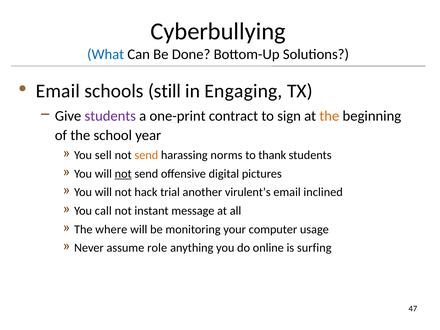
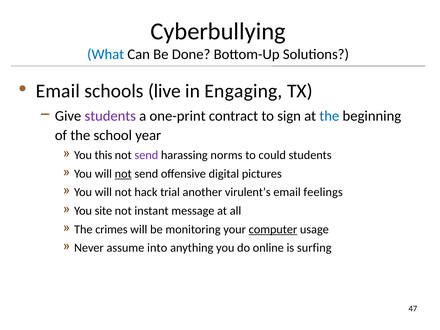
still: still -> live (165, 91)
the colour: orange -> blue (329, 116)
sell: sell -> this (103, 155)
send colour: orange -> purple (146, 155)
thank: thank -> could (272, 155)
inclined: inclined -> feelings (323, 192)
call: call -> site (103, 211)
where: where -> crimes (111, 229)
computer underline: none -> present (273, 229)
role: role -> into (157, 248)
